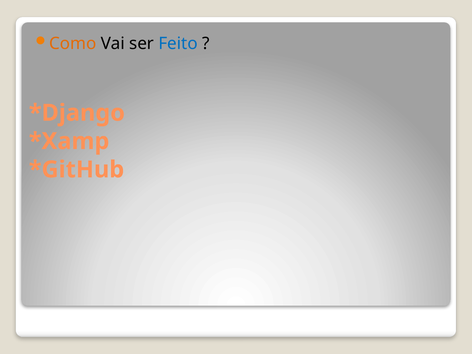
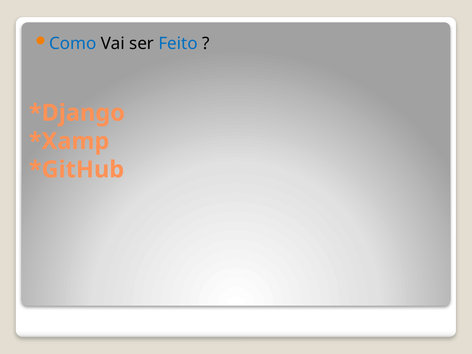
Como colour: orange -> blue (73, 44)
